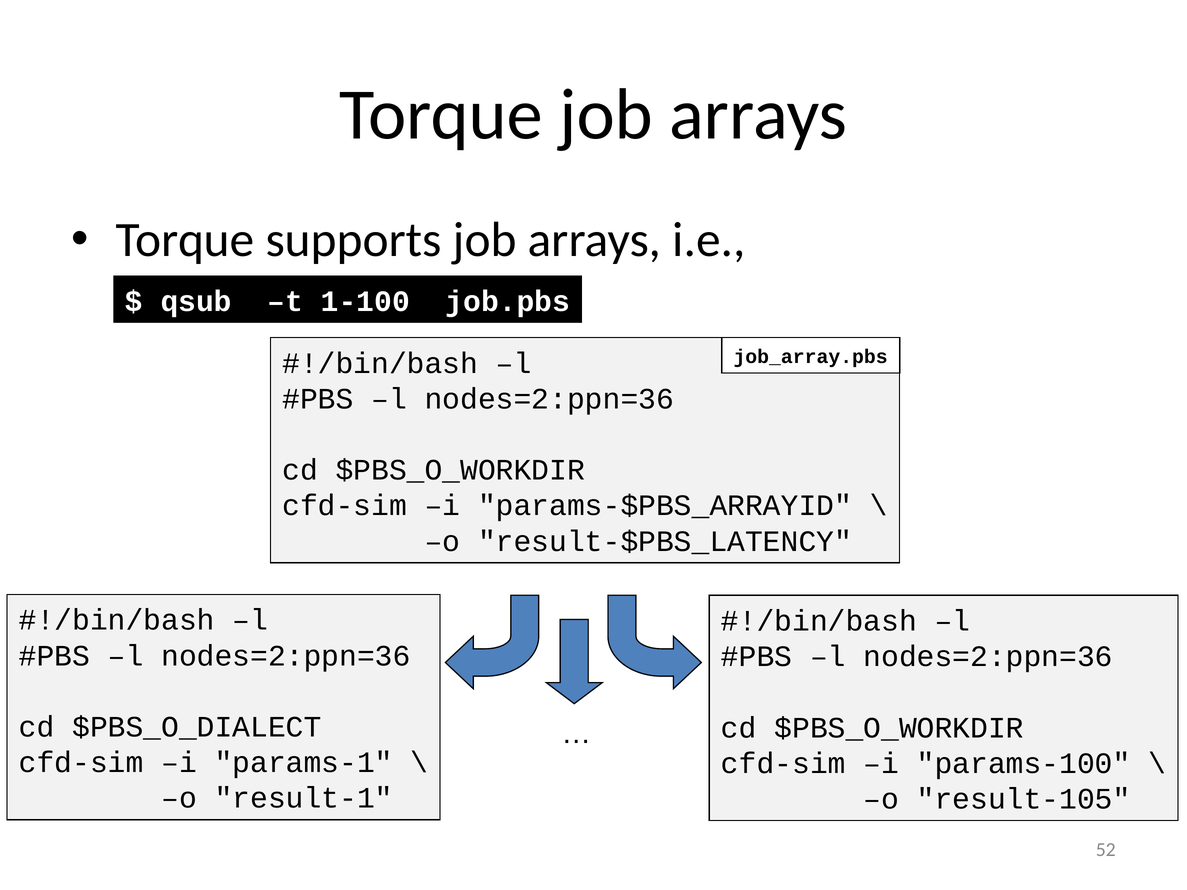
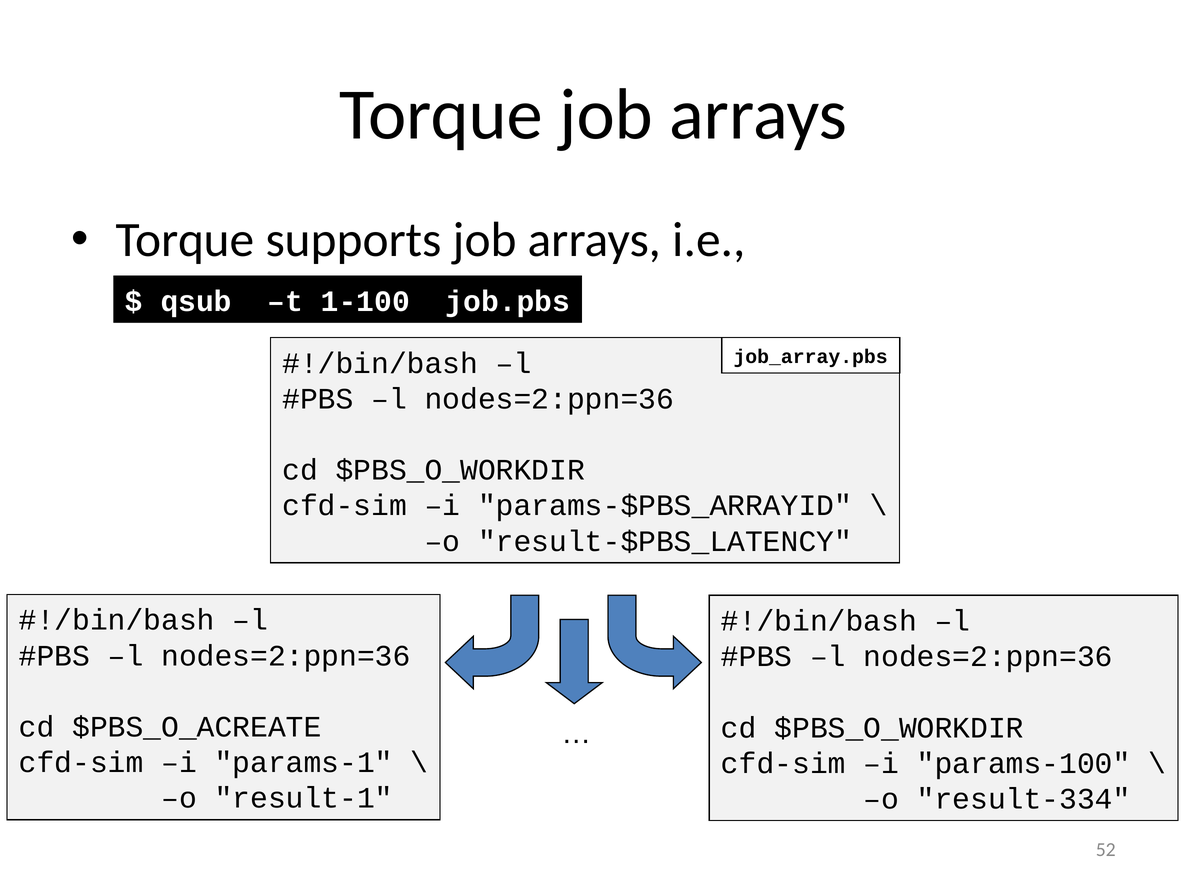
$PBS_O_DIALECT: $PBS_O_DIALECT -> $PBS_O_ACREATE (197, 727)
result-105: result-105 -> result-334 (1024, 799)
